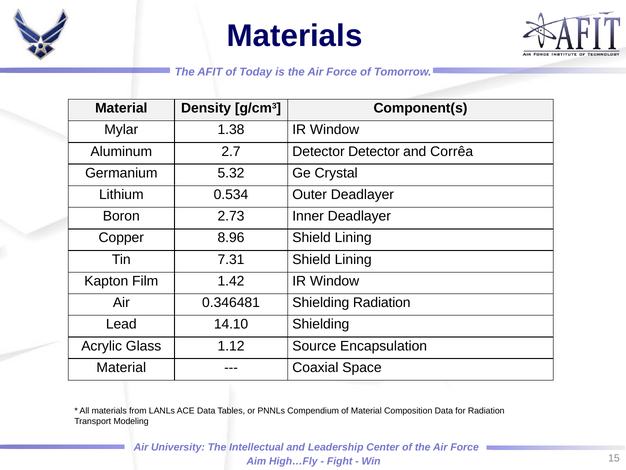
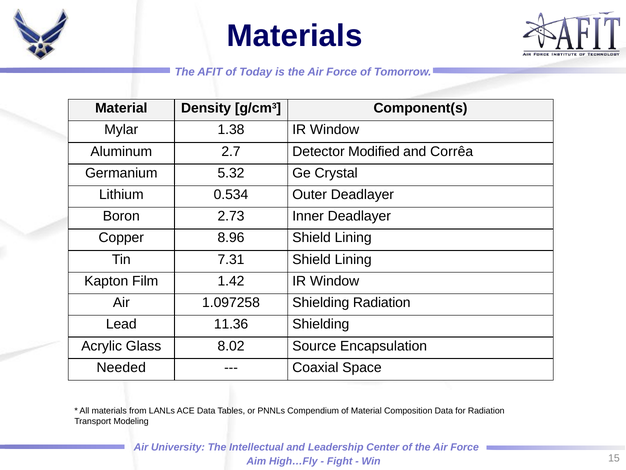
Detector Detector: Detector -> Modified (374, 151)
0.346481: 0.346481 -> 1.097258 (231, 302)
14.10: 14.10 -> 11.36 (231, 324)
1.12: 1.12 -> 8.02 (231, 346)
Material: Material -> Needed (121, 367)
